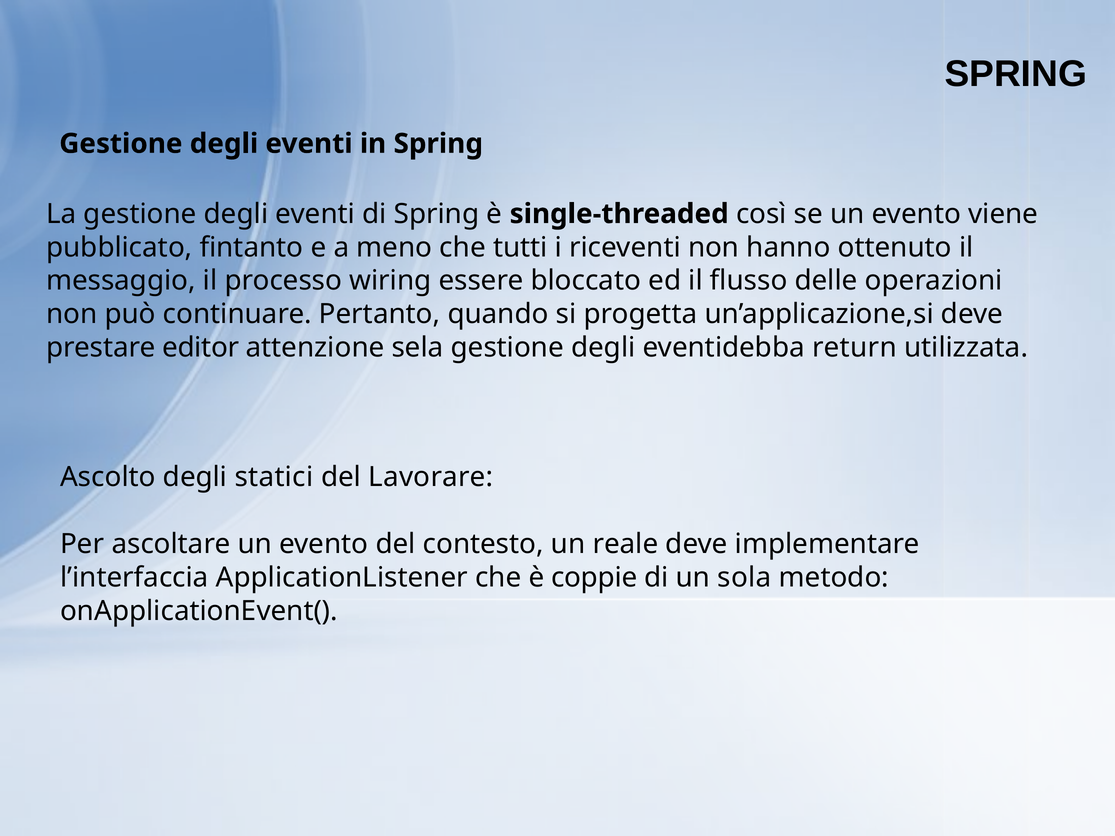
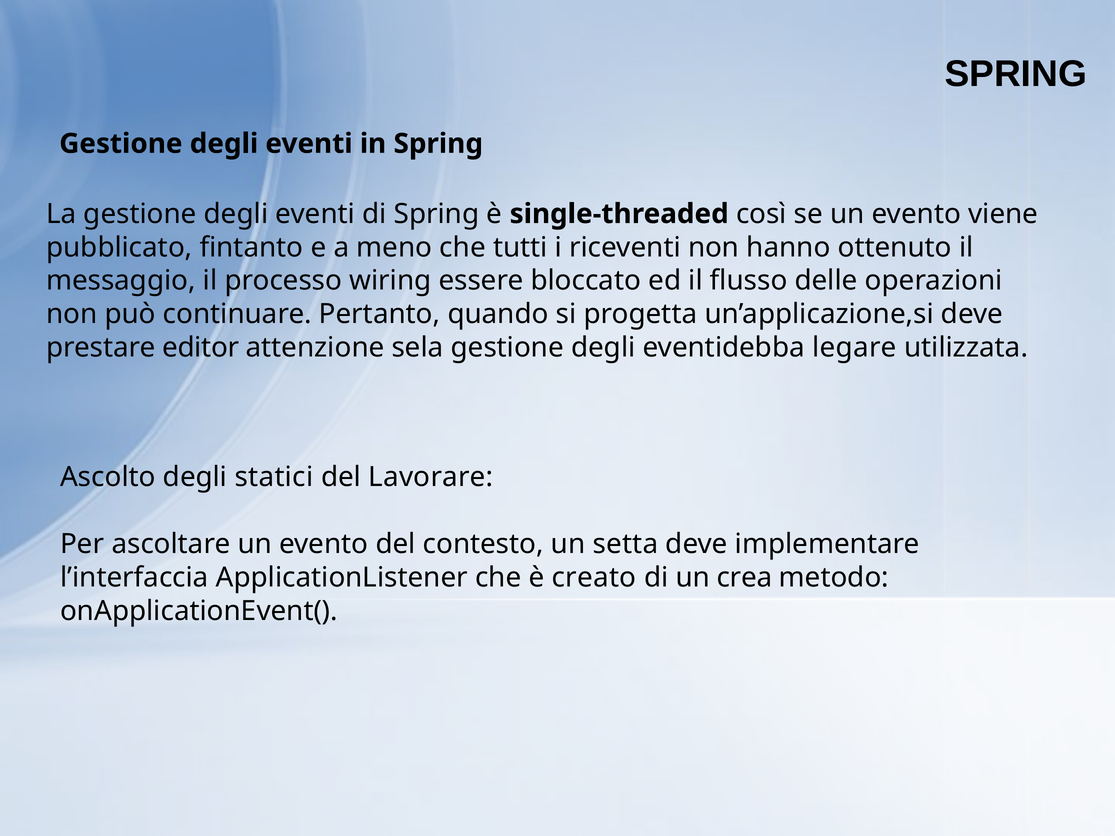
return: return -> legare (854, 348)
reale: reale -> setta (625, 544)
coppie: coppie -> creato (594, 578)
sola: sola -> crea (745, 578)
